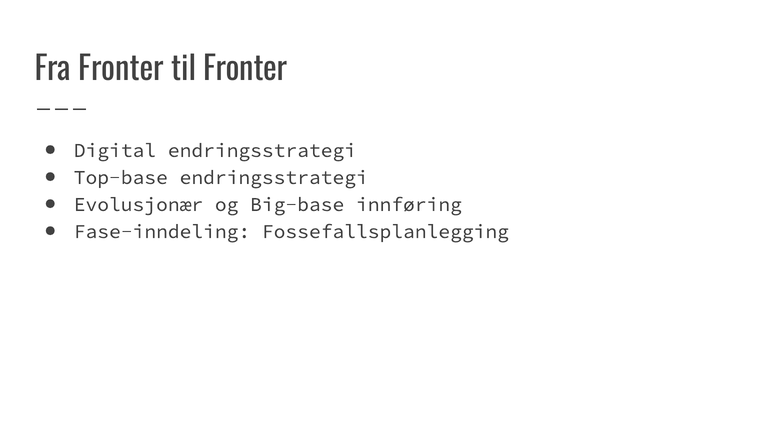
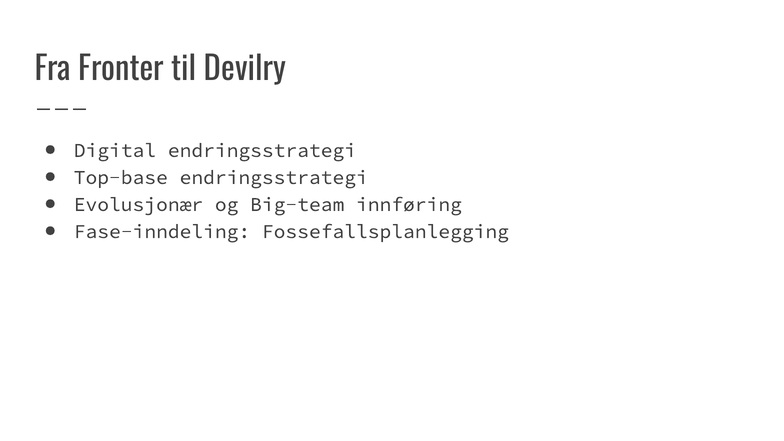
til Fronter: Fronter -> Devilry (245, 70)
Big-base: Big-base -> Big-team (297, 205)
